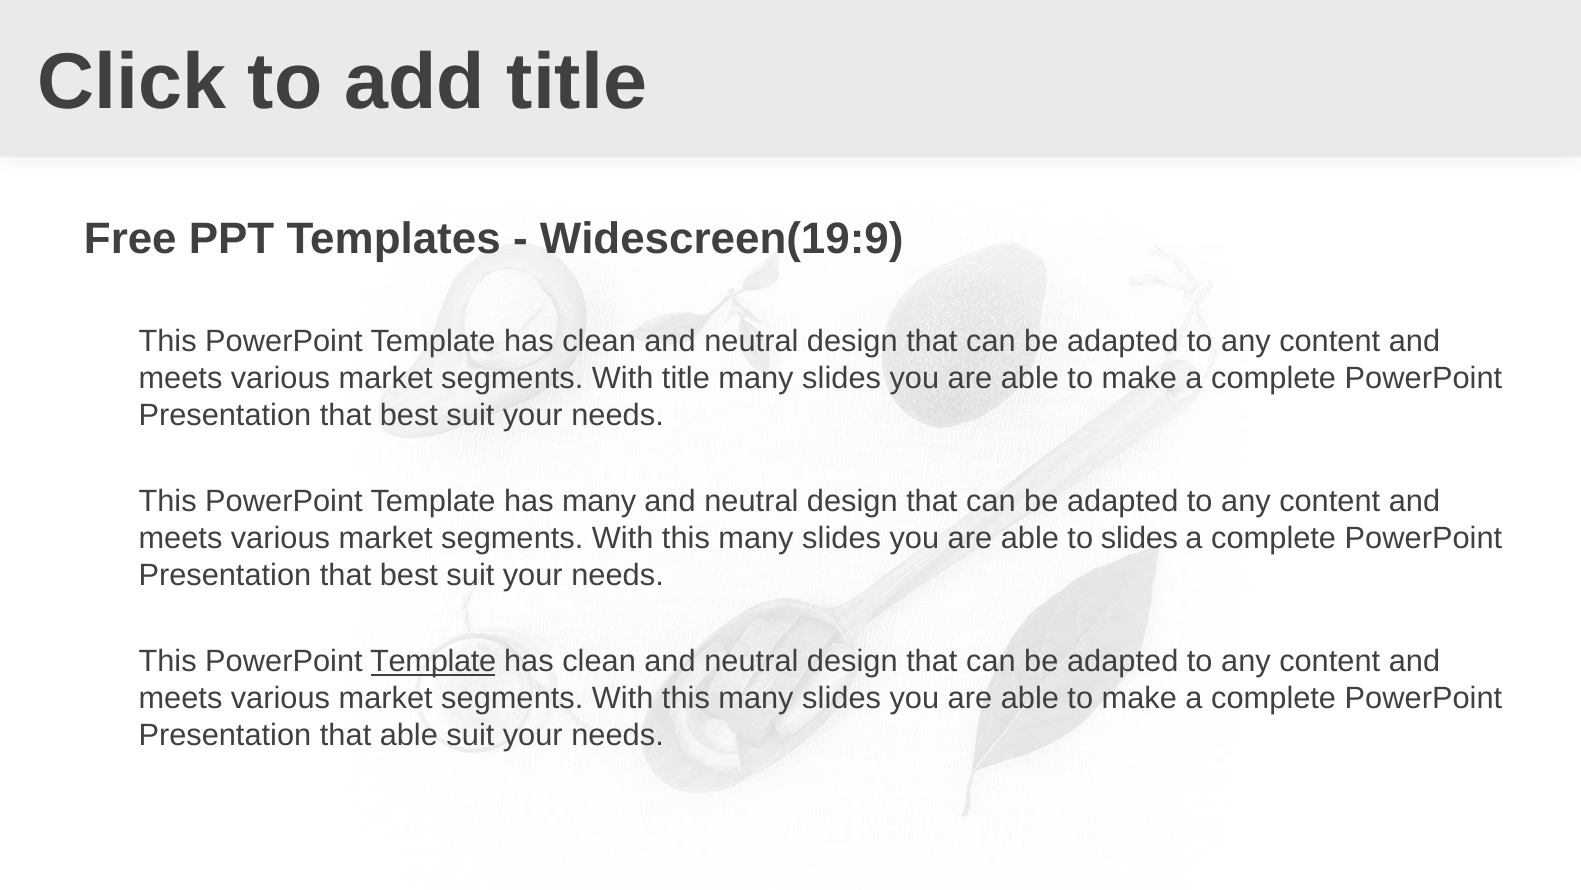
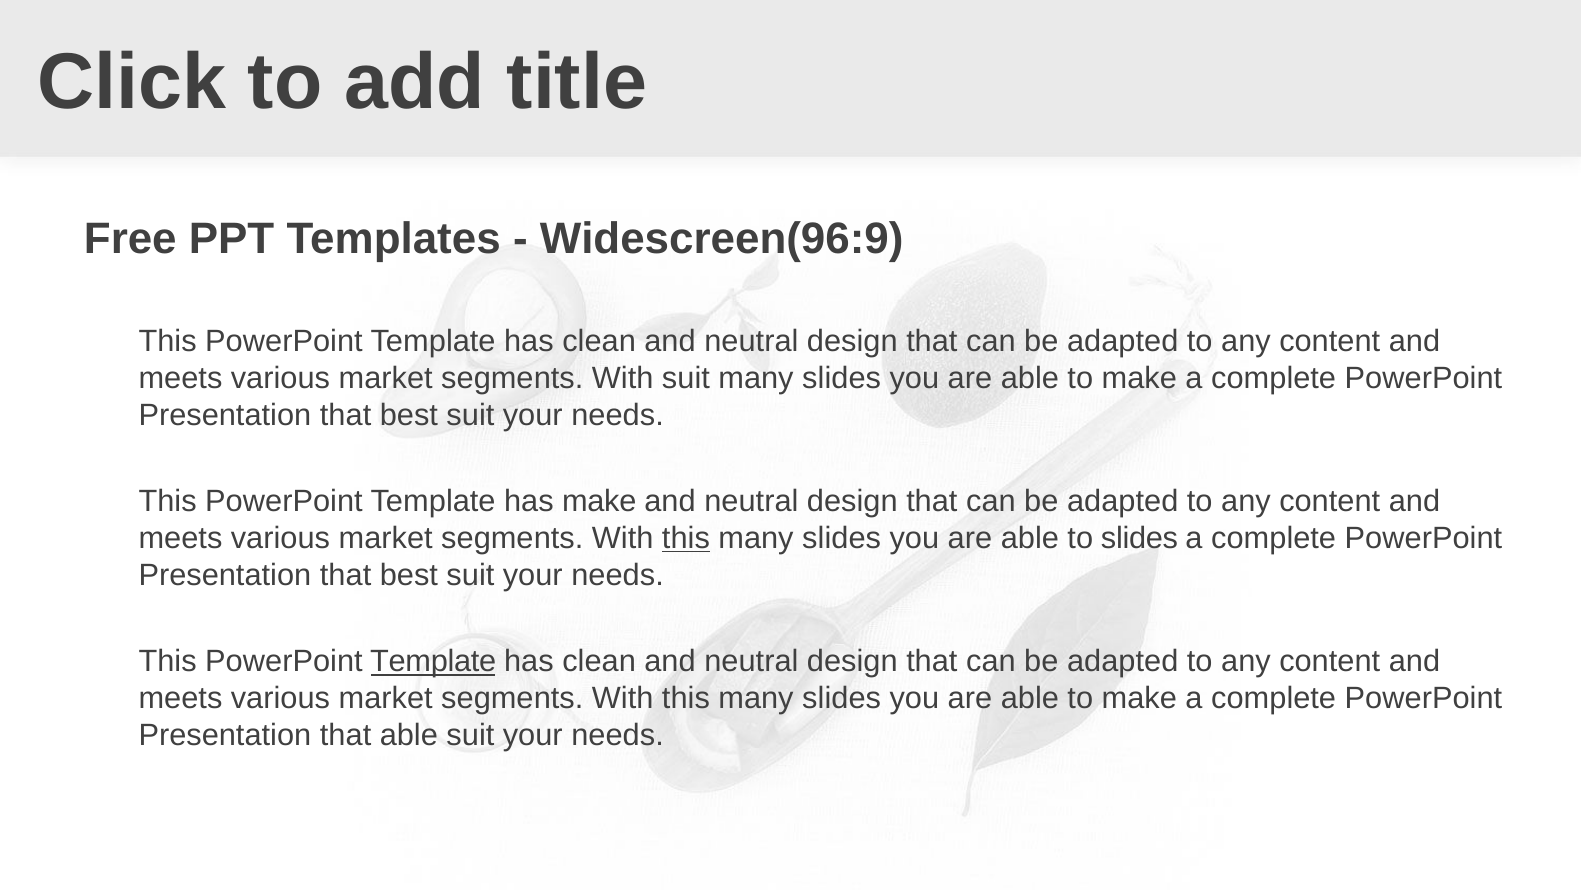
Widescreen(19:9: Widescreen(19:9 -> Widescreen(96:9 (722, 239)
With title: title -> suit (686, 378)
has many: many -> make (599, 501)
this underline: none -> present (686, 538)
